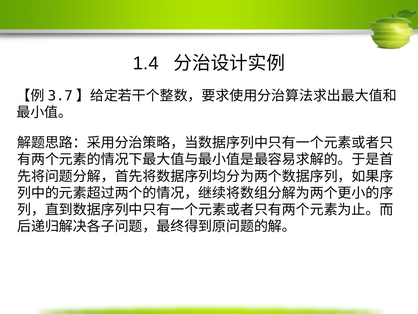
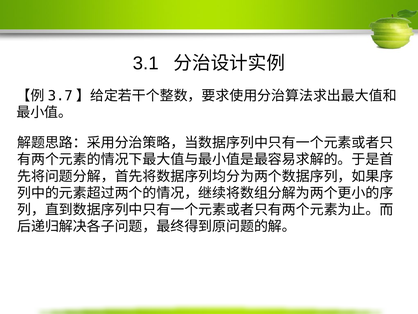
1.4: 1.4 -> 3.1 (146, 63)
